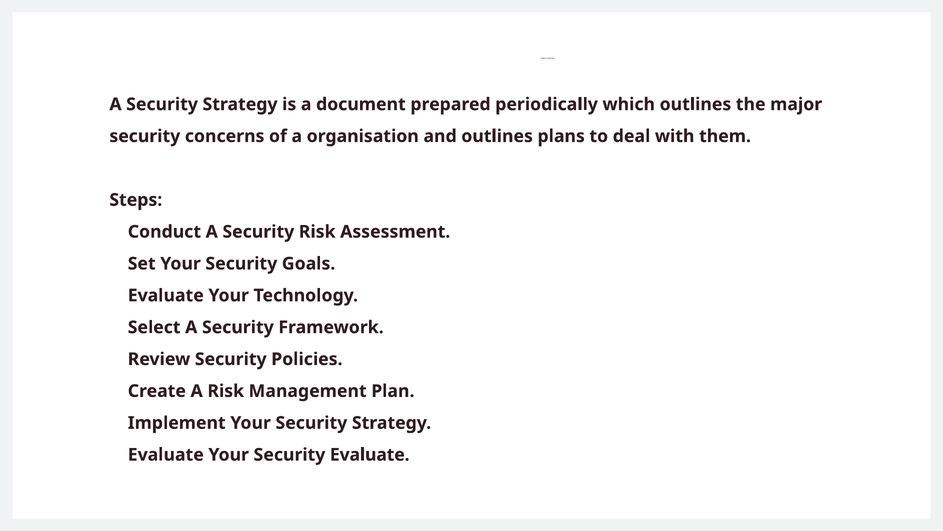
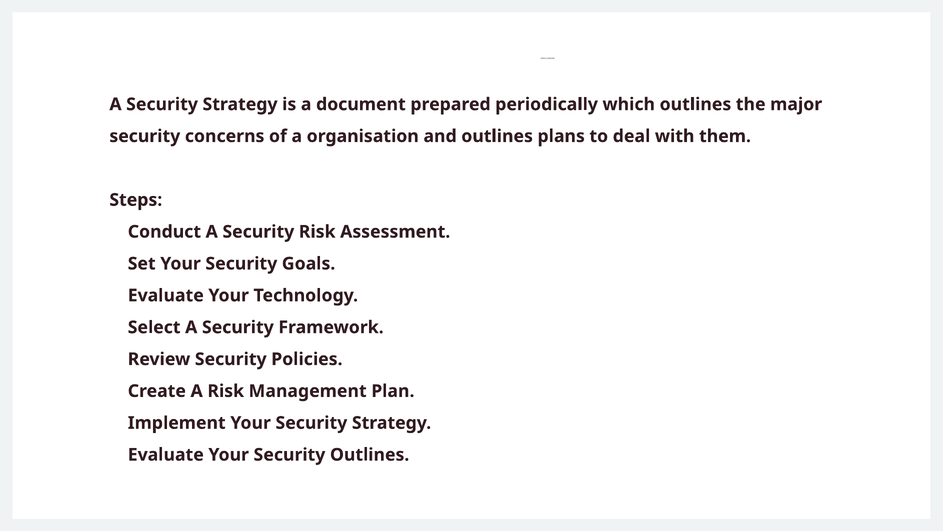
Security Evaluate: Evaluate -> Outlines (370, 454)
